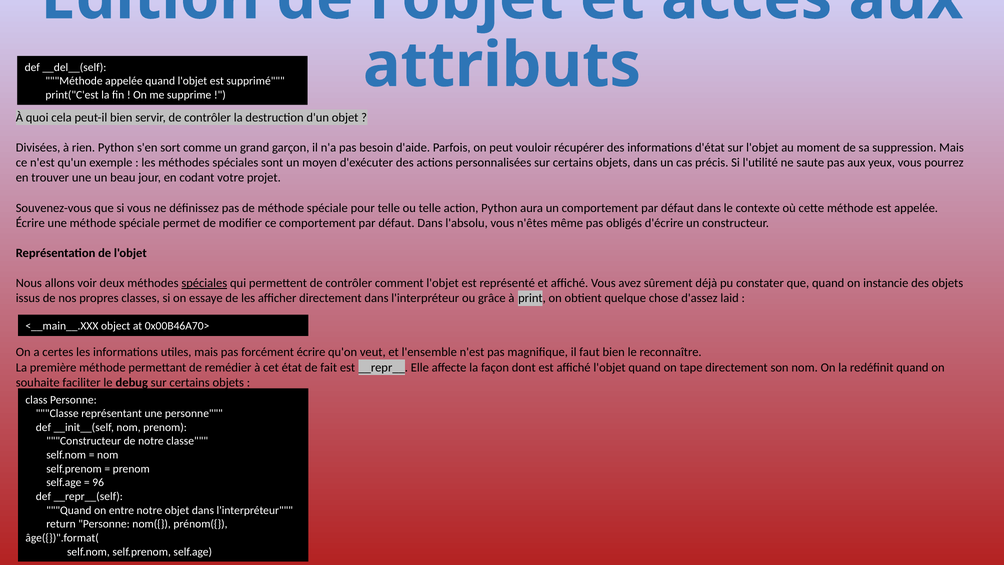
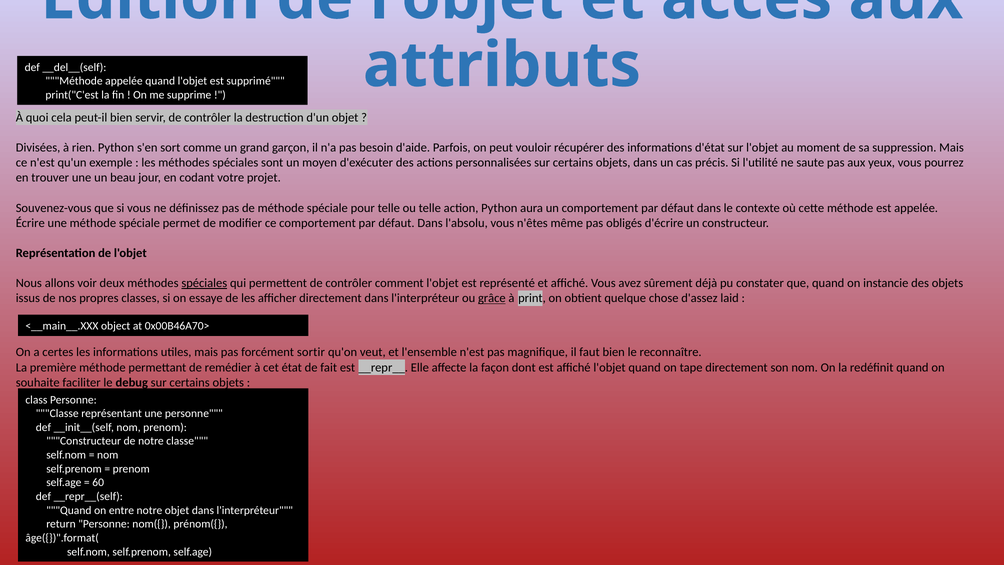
grâce underline: none -> present (492, 298)
forcément écrire: écrire -> sortir (311, 352)
96: 96 -> 60 (98, 482)
